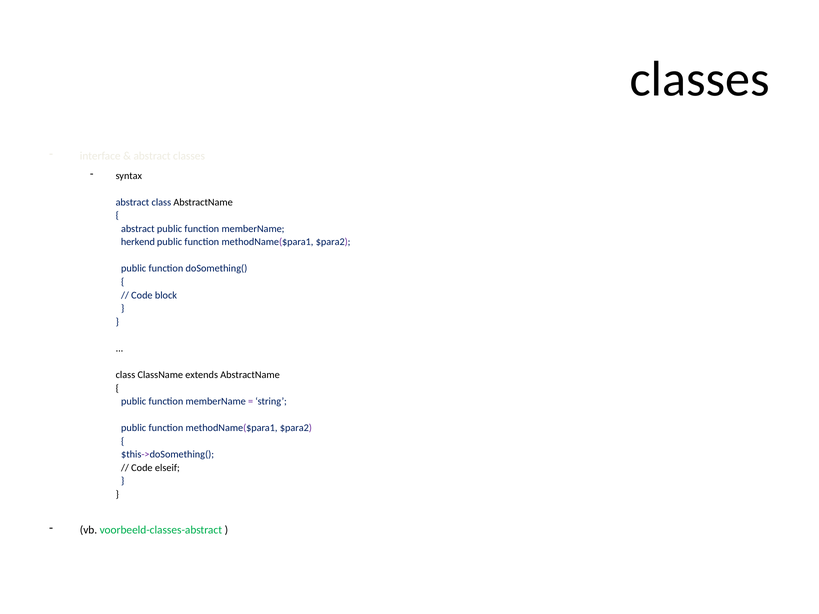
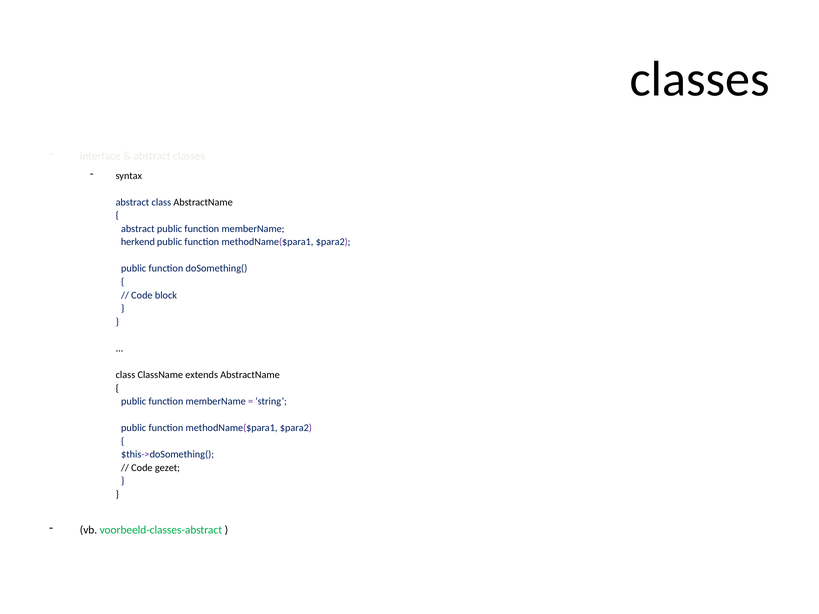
elseif: elseif -> gezet (167, 468)
